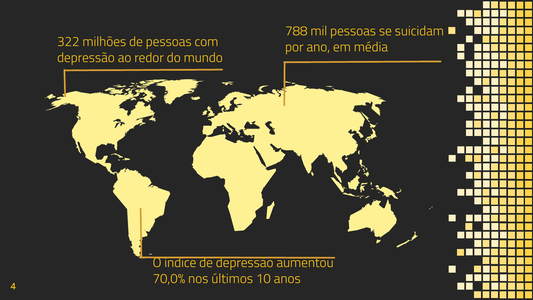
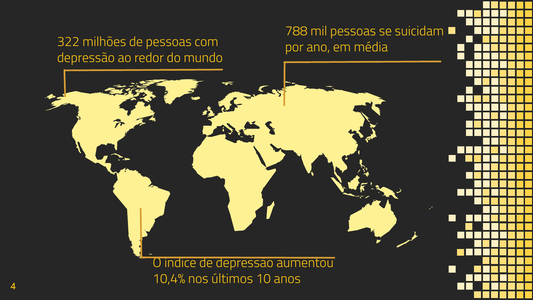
70,0%: 70,0% -> 10,4% (169, 279)
